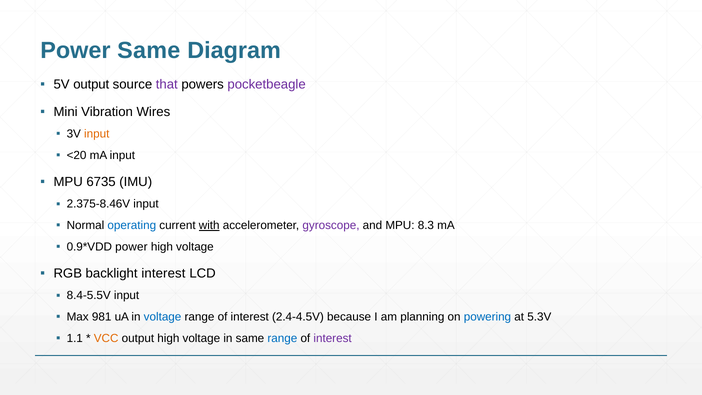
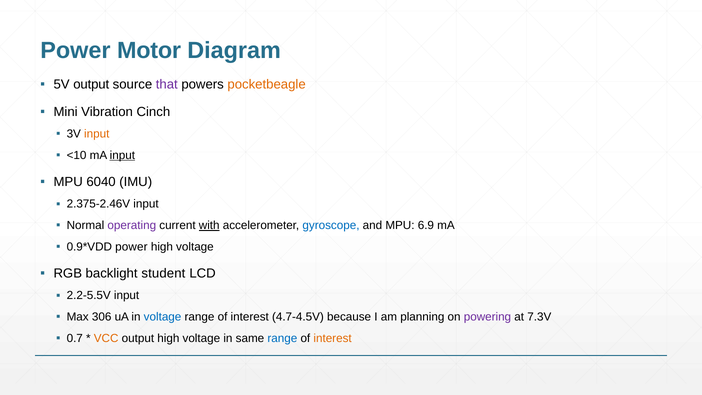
Power Same: Same -> Motor (149, 50)
pocketbeagle colour: purple -> orange (267, 84)
Wires: Wires -> Cinch (153, 112)
<20: <20 -> <10 (77, 155)
input underline: none -> present (122, 155)
6735: 6735 -> 6040 (101, 182)
2.375-8.46V: 2.375-8.46V -> 2.375-2.46V (98, 204)
operating colour: blue -> purple (132, 225)
gyroscope colour: purple -> blue (331, 225)
8.3: 8.3 -> 6.9 (426, 225)
backlight interest: interest -> student (163, 273)
8.4-5.5V: 8.4-5.5V -> 2.2-5.5V (89, 296)
981: 981 -> 306 (102, 317)
2.4-4.5V: 2.4-4.5V -> 4.7-4.5V (298, 317)
powering colour: blue -> purple (487, 317)
5.3V: 5.3V -> 7.3V (539, 317)
1.1: 1.1 -> 0.7 (75, 338)
interest colour: purple -> orange (333, 338)
